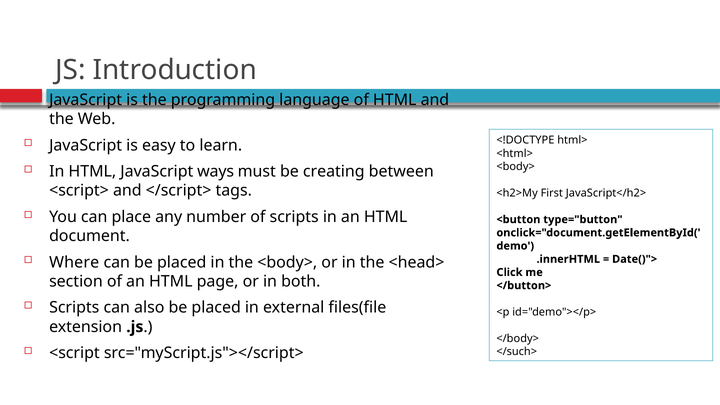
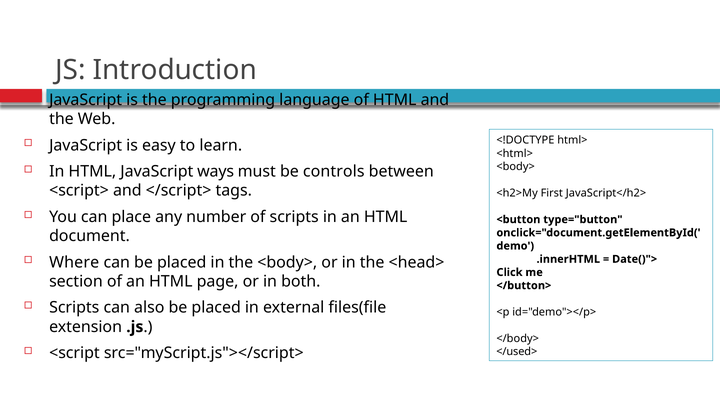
creating: creating -> controls (334, 172)
</such>: </such> -> </used> (517, 352)
